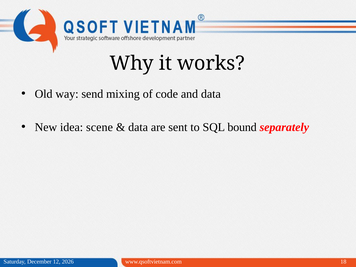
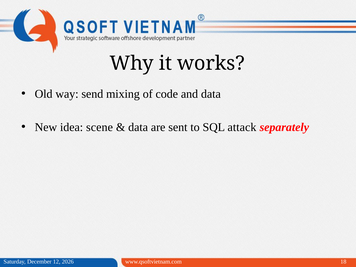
bound: bound -> attack (242, 127)
